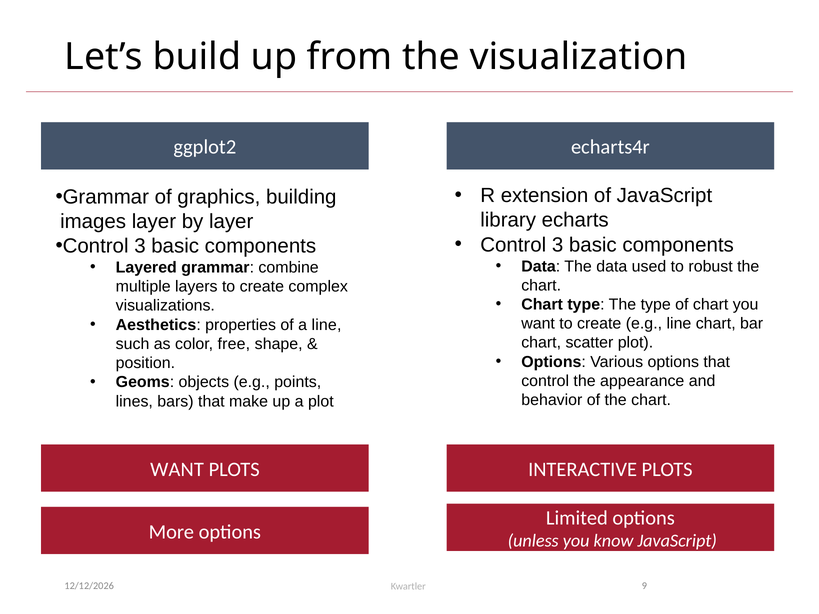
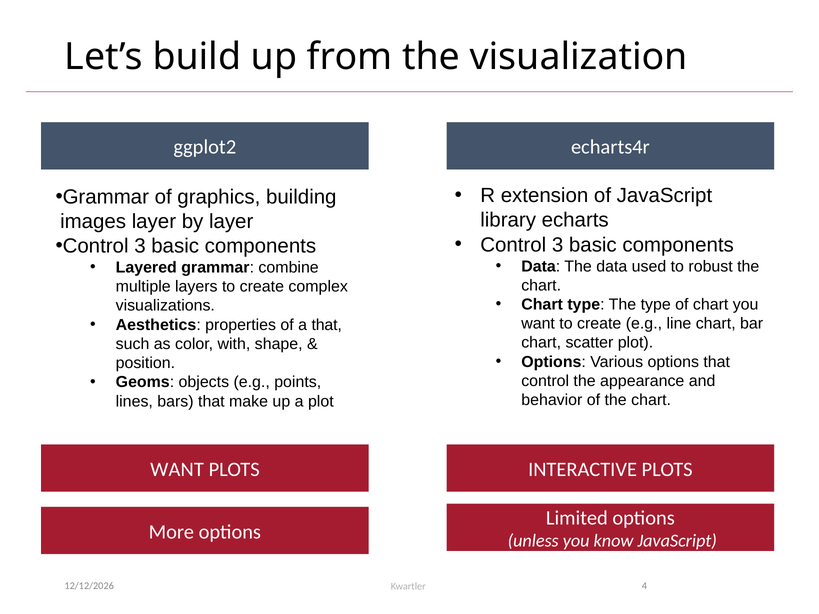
a line: line -> that (327, 325)
free: free -> with (234, 344)
9: 9 -> 4 (644, 586)
